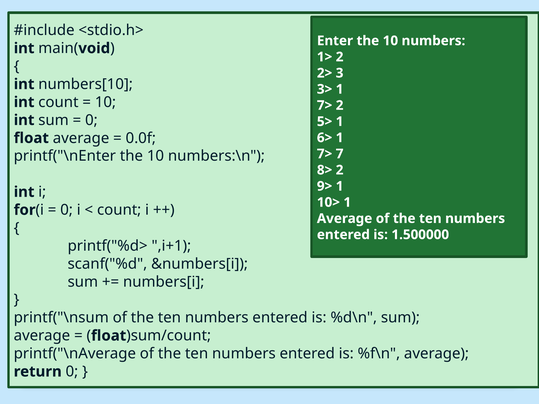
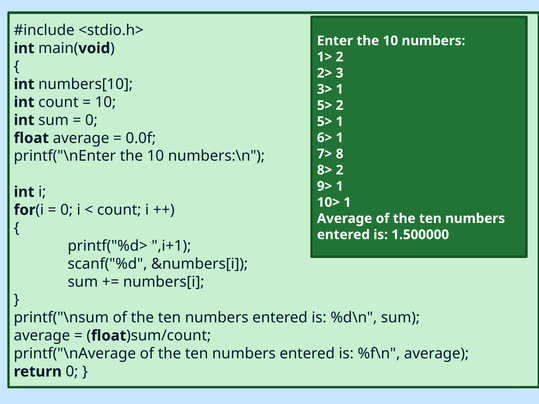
7>: 7> -> 5> (325, 105)
7: 7 -> 8 (340, 154)
